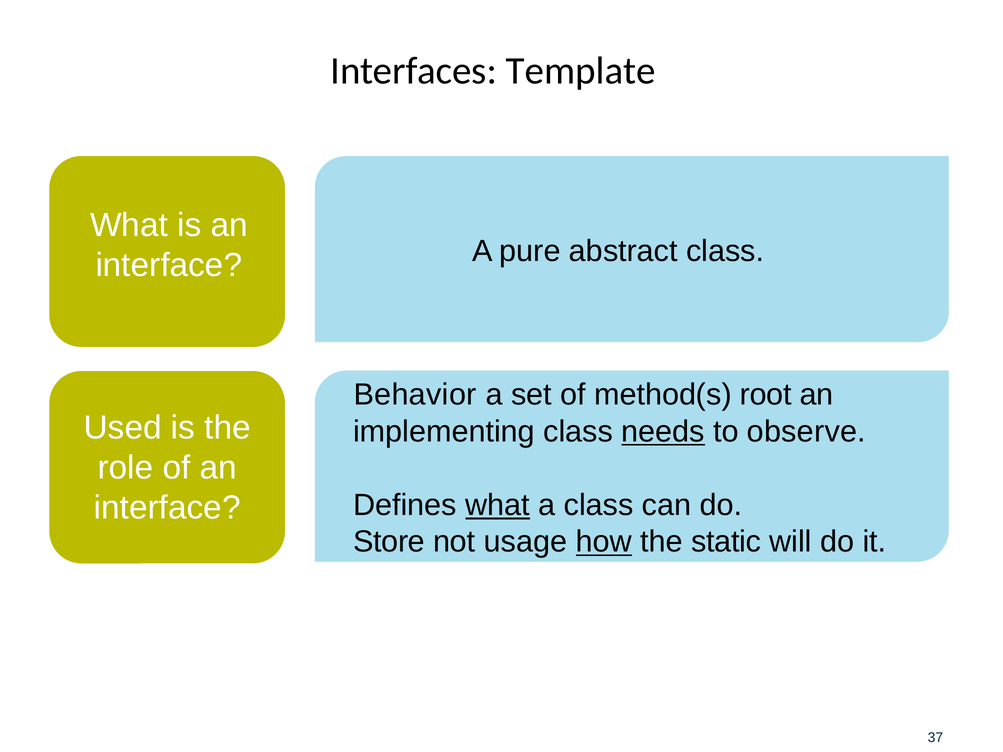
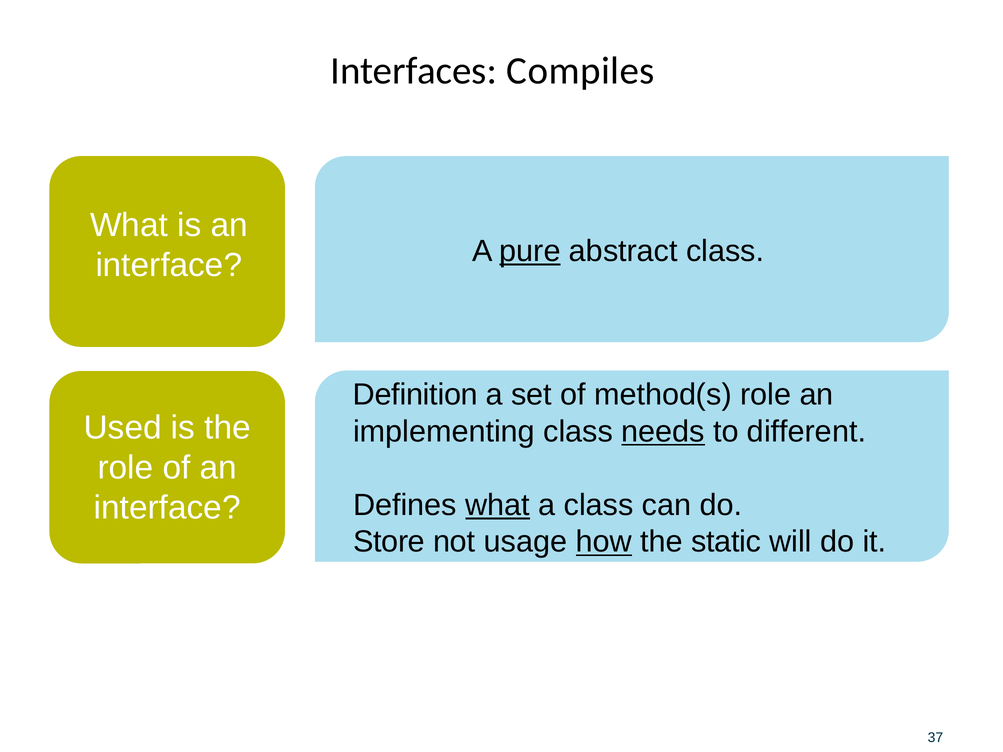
Template: Template -> Compiles (581, 71)
pure underline: none -> present (530, 251)
Behavior: Behavior -> Definition (415, 395)
method(s root: root -> role (766, 395)
observe: observe -> different (806, 432)
